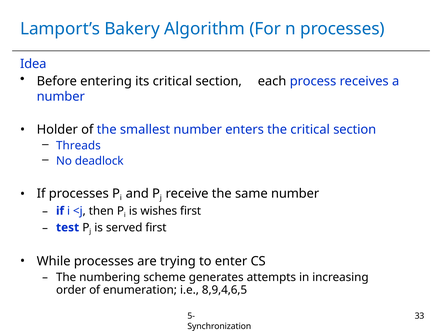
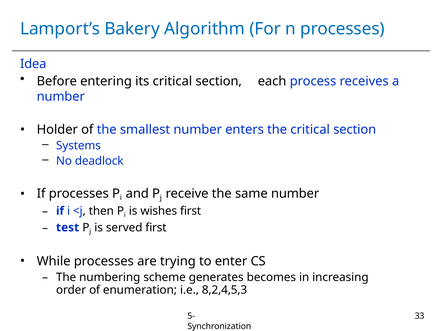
Threads: Threads -> Systems (78, 146)
attempts: attempts -> becomes (271, 278)
8,9,4,6,5: 8,9,4,6,5 -> 8,2,4,5,3 (225, 290)
